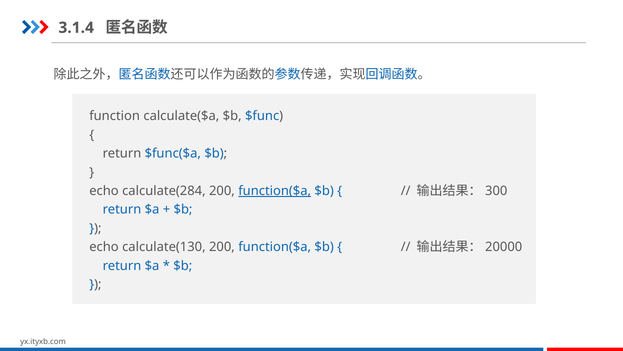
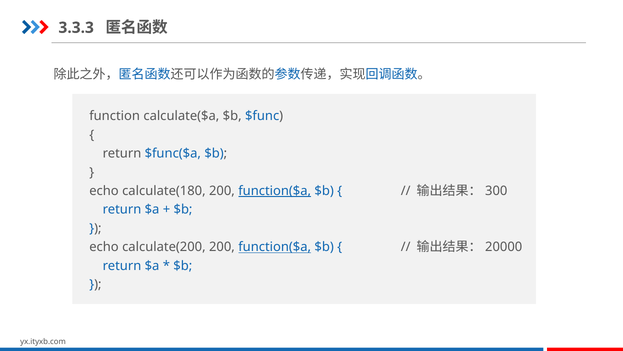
3.1.4: 3.1.4 -> 3.3.3 (76, 28)
calculate(284: calculate(284 -> calculate(180 (164, 191)
calculate(130: calculate(130 -> calculate(200 (164, 247)
function($a underline: none -> present (275, 247)
